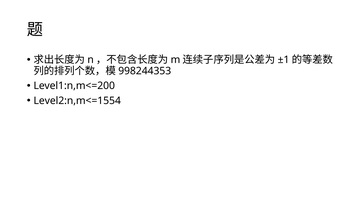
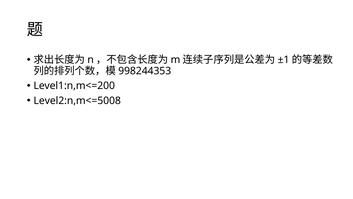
Level2:n,m<=1554: Level2:n,m<=1554 -> Level2:n,m<=5008 (77, 100)
